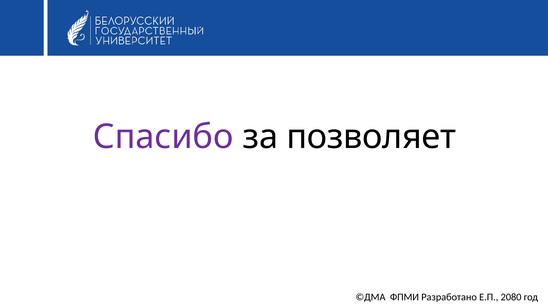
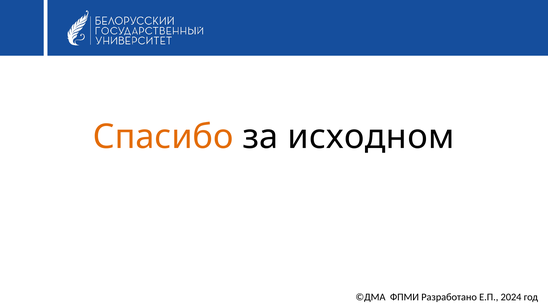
Спасибо colour: purple -> orange (163, 137)
позволяет: позволяет -> исходном (371, 137)
2080: 2080 -> 2024 (511, 297)
